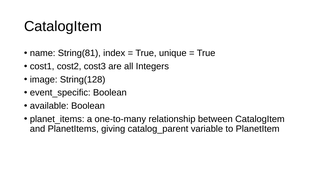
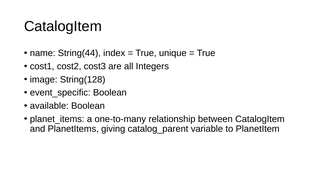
String(81: String(81 -> String(44 (79, 53)
